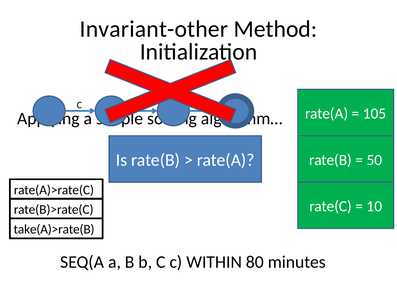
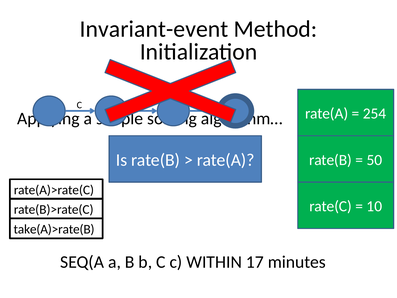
Invariant-other: Invariant-other -> Invariant-event (154, 29)
105: 105 -> 254 (375, 114)
80: 80 -> 17 (255, 262)
